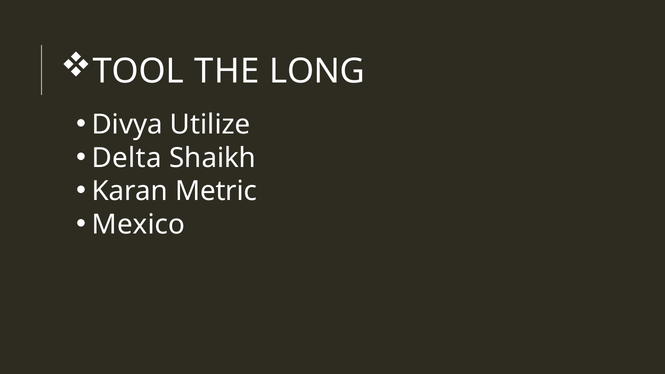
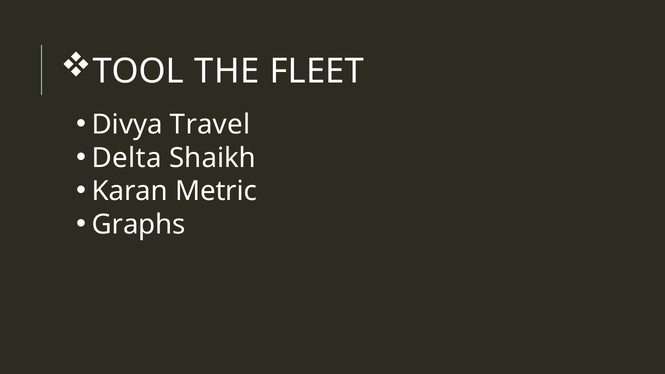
LONG: LONG -> FLEET (317, 71)
Utilize: Utilize -> Travel (210, 125)
Mexico: Mexico -> Graphs (139, 225)
